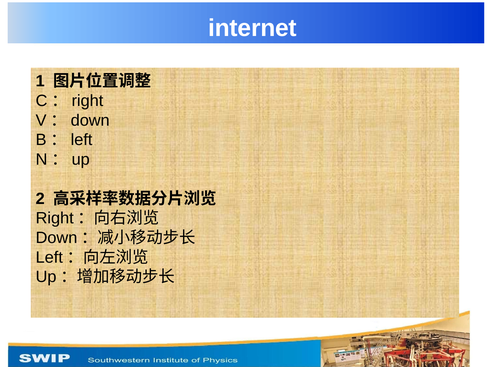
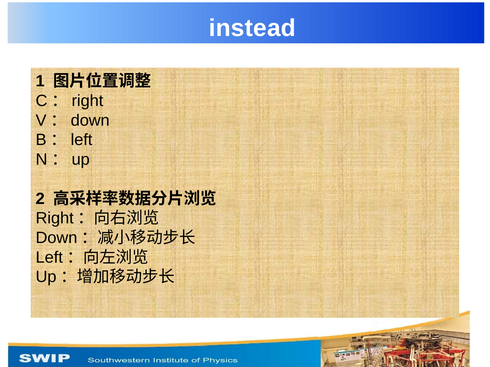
internet: internet -> instead (252, 28)
